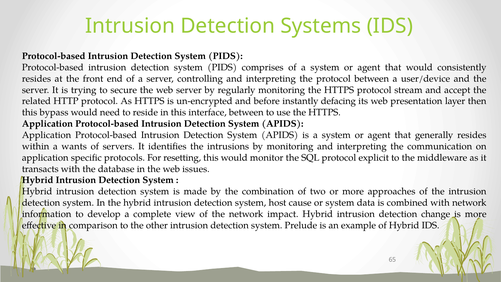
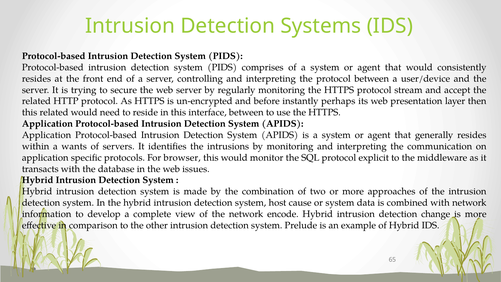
defacing: defacing -> perhaps (338, 101)
this bypass: bypass -> related (54, 112)
resetting: resetting -> browser (182, 158)
impact: impact -> encode (283, 214)
